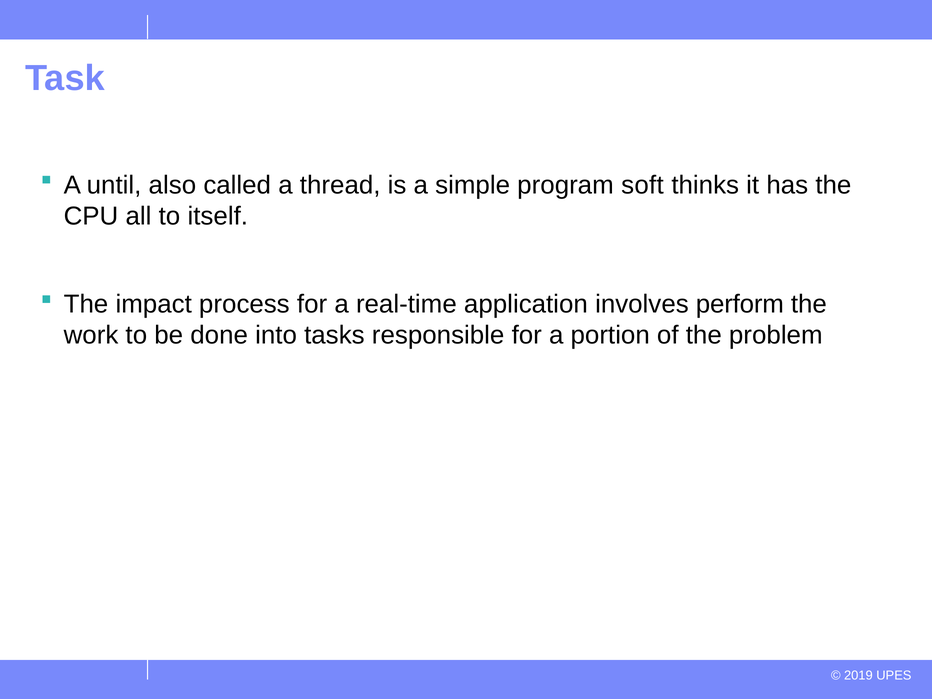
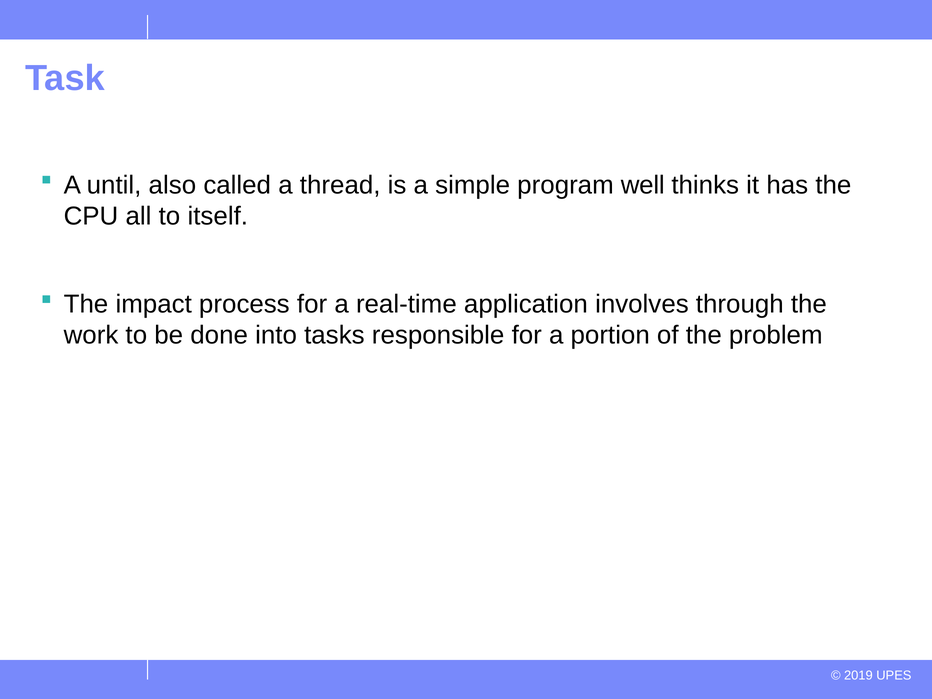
soft: soft -> well (643, 185)
perform: perform -> through (740, 304)
